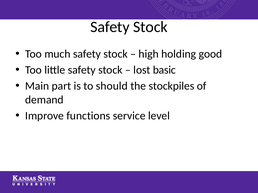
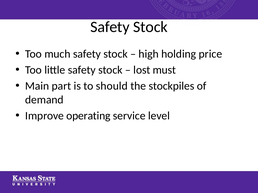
good: good -> price (210, 54)
basic: basic -> must (164, 70)
functions: functions -> operating (88, 116)
